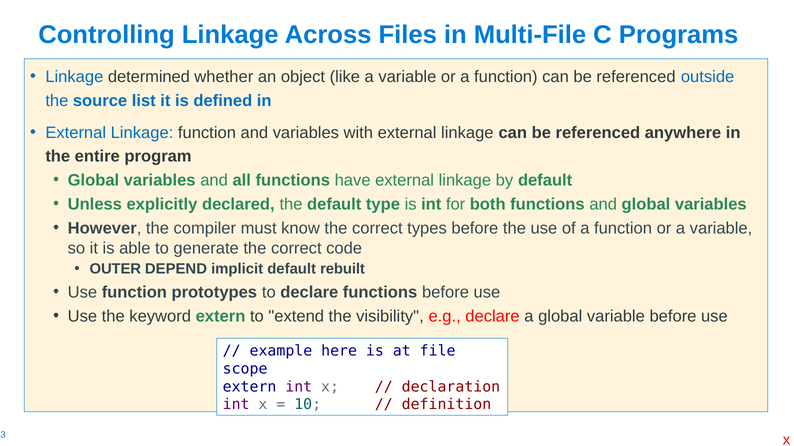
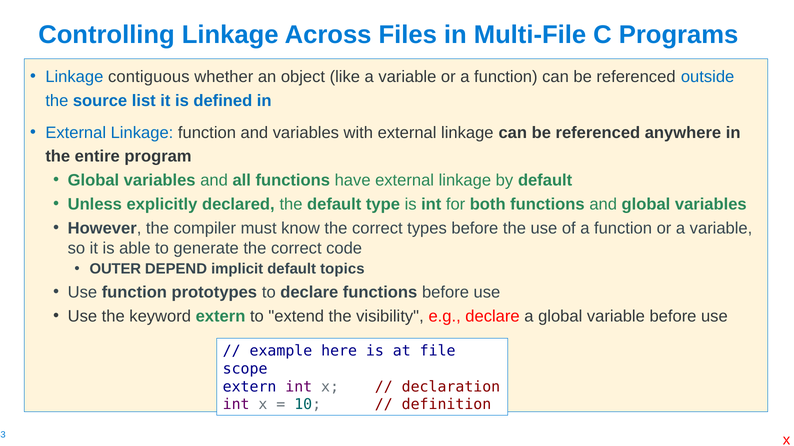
determined: determined -> contiguous (149, 77)
rebuilt: rebuilt -> topics (342, 269)
